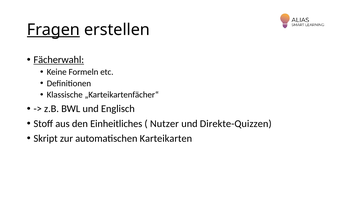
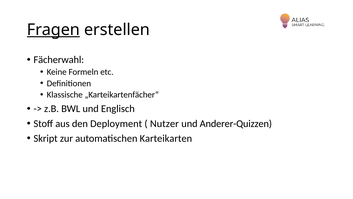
Fächerwahl underline: present -> none (59, 60)
Einheitliches: Einheitliches -> Deployment (116, 123)
Direkte-Quizzen: Direkte-Quizzen -> Anderer-Quizzen (236, 123)
